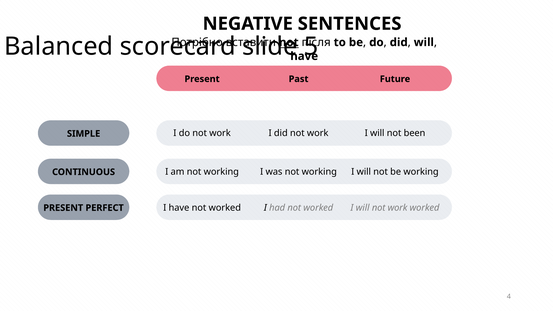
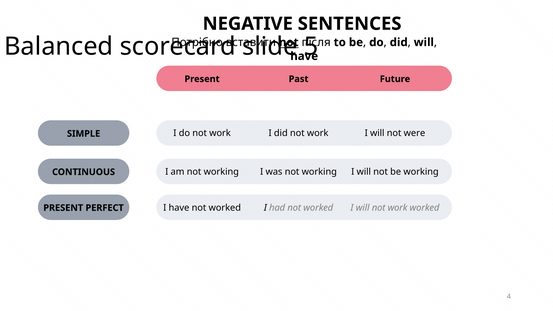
been: been -> were (414, 133)
